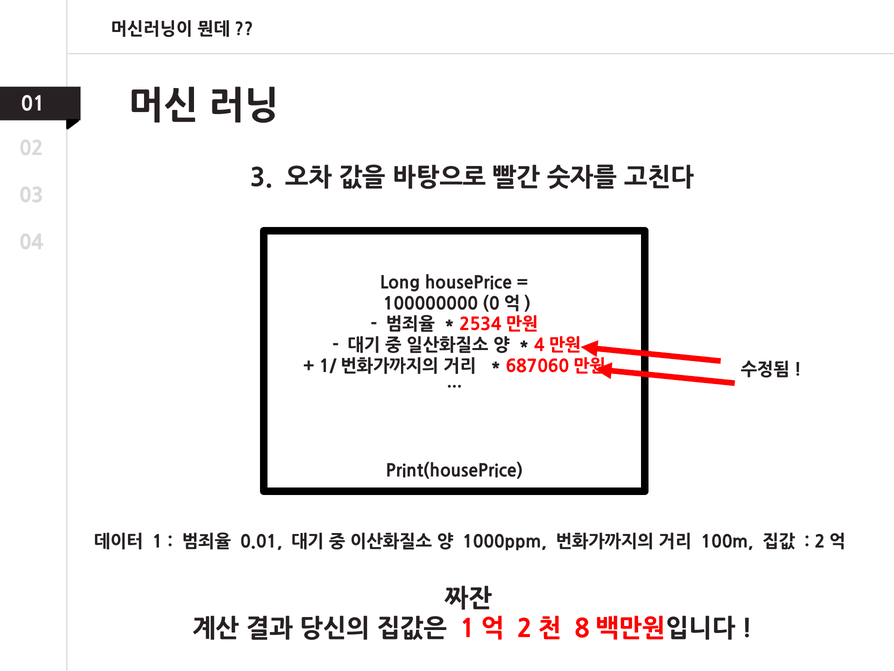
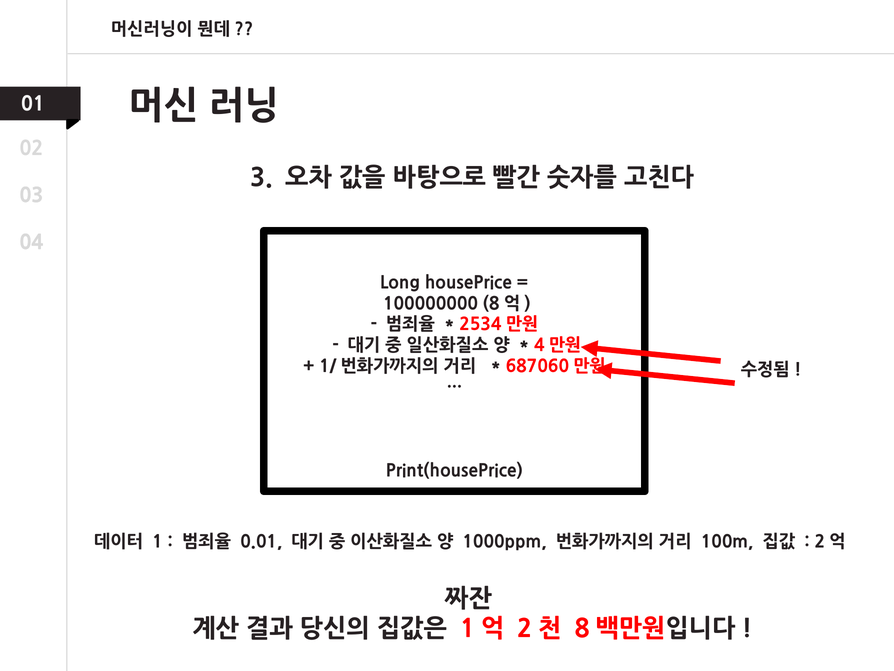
0: 0 -> 8 (491, 304)
